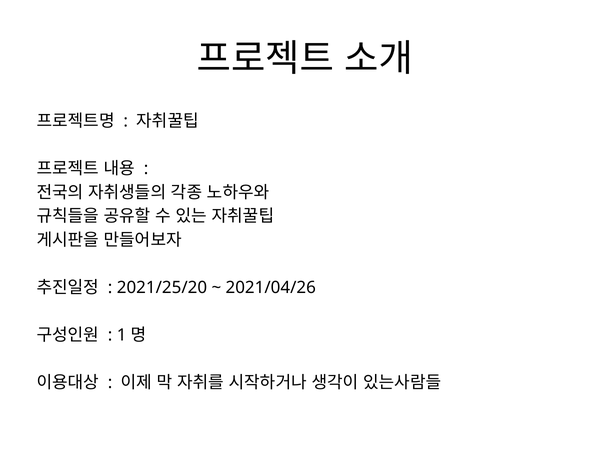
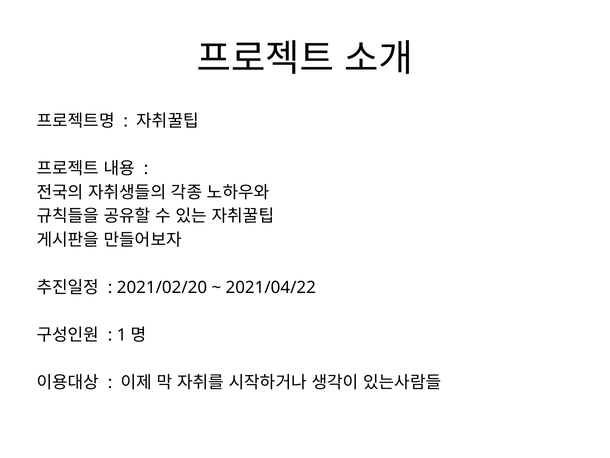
2021/25/20: 2021/25/20 -> 2021/02/20 (162, 287)
2021/04/26: 2021/04/26 -> 2021/04/22 (271, 287)
